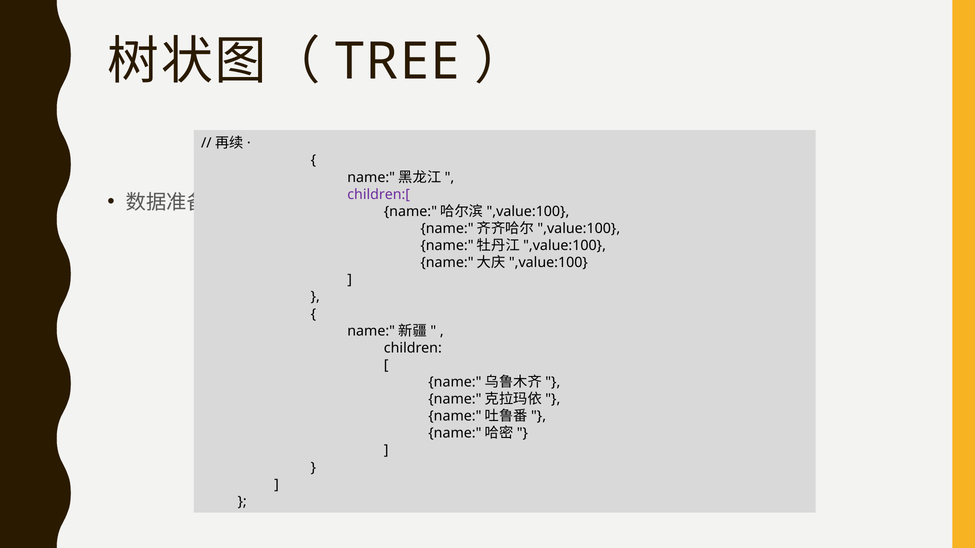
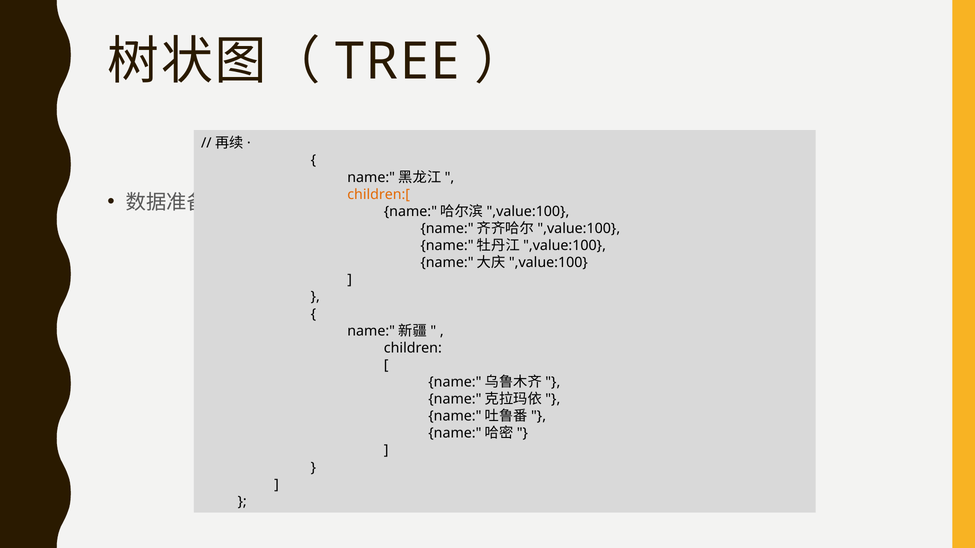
children:[ colour: purple -> orange (379, 195)
